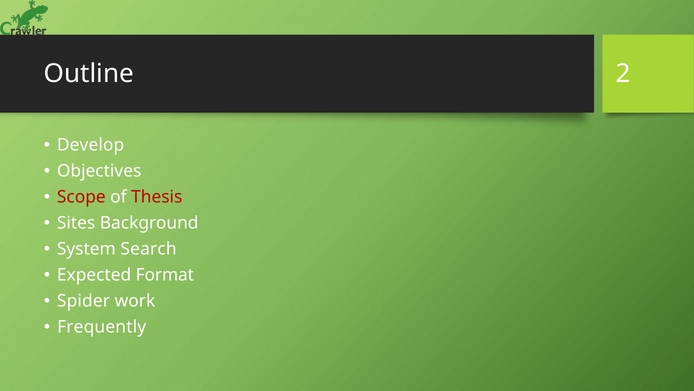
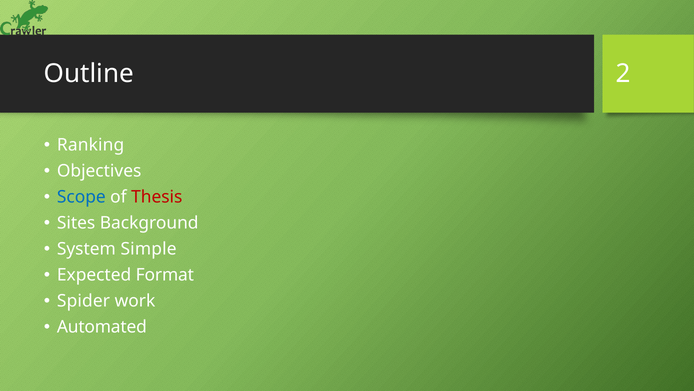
Develop: Develop -> Ranking (91, 145)
Scope colour: red -> blue (81, 197)
Search: Search -> Simple (149, 249)
Frequently: Frequently -> Automated (102, 327)
